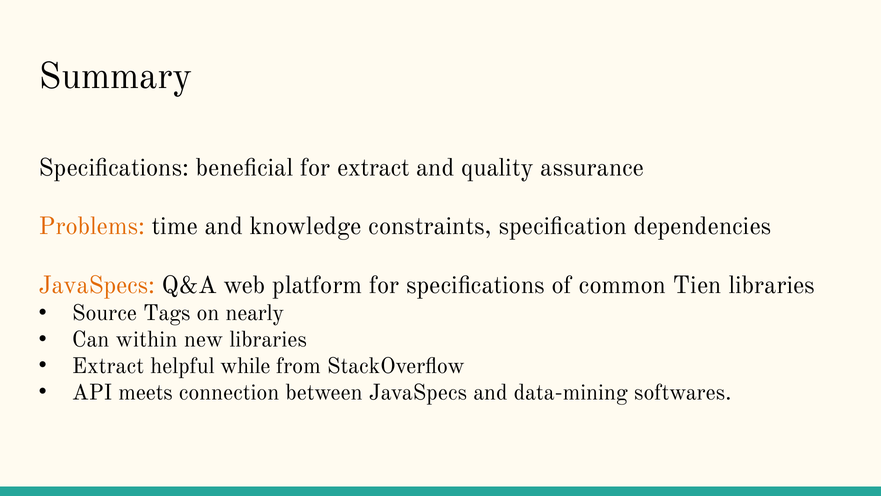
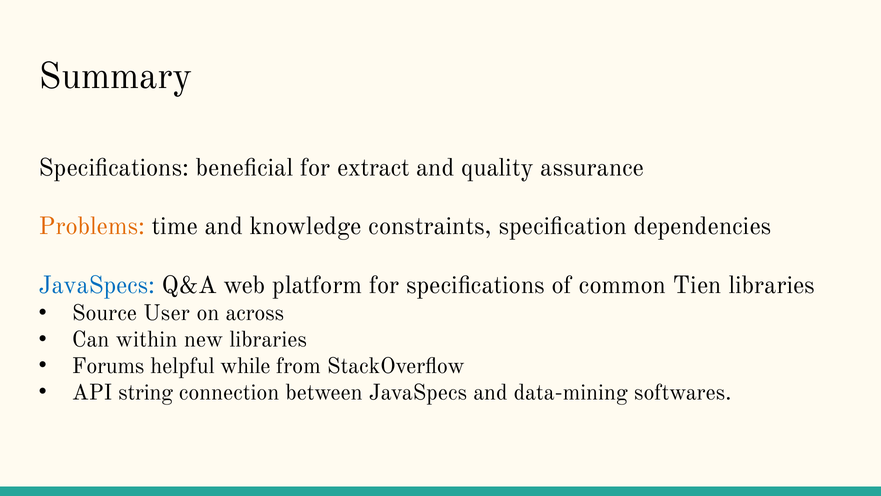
JavaSpecs colour: orange -> blue (97, 285)
Tags: Tags -> User (167, 313)
nearly: nearly -> across (255, 313)
Extract: Extract -> Forums (108, 366)
meets: meets -> string (146, 392)
